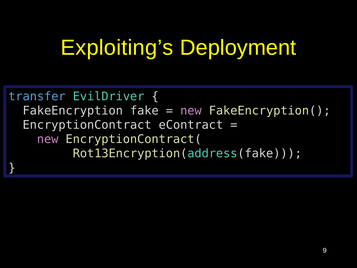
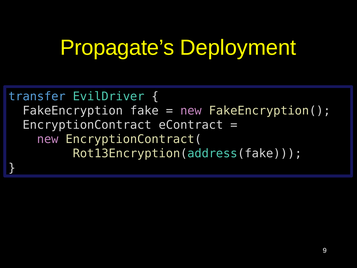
Exploiting’s: Exploiting’s -> Propagate’s (117, 48)
